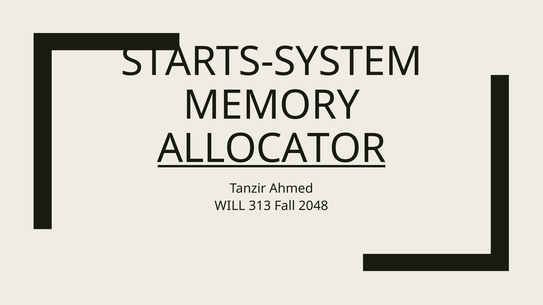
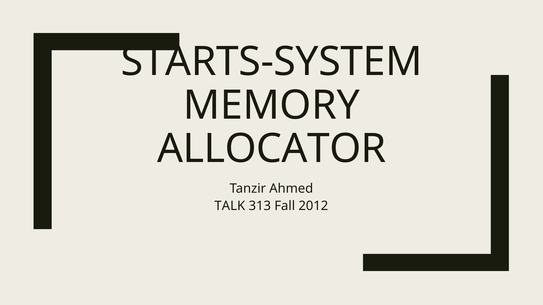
ALLOCATOR underline: present -> none (272, 149)
WILL: WILL -> TALK (230, 206)
2048: 2048 -> 2012 (313, 206)
